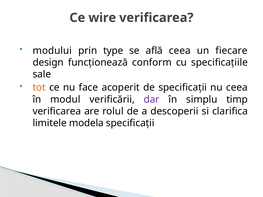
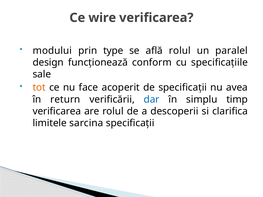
află ceea: ceea -> rolul (180, 51)
fiecare: fiecare -> paralel (232, 51)
nu ceea: ceea -> avea (237, 88)
modul: modul -> return (65, 99)
dar colour: purple -> blue (152, 99)
modela: modela -> sarcina (86, 123)
